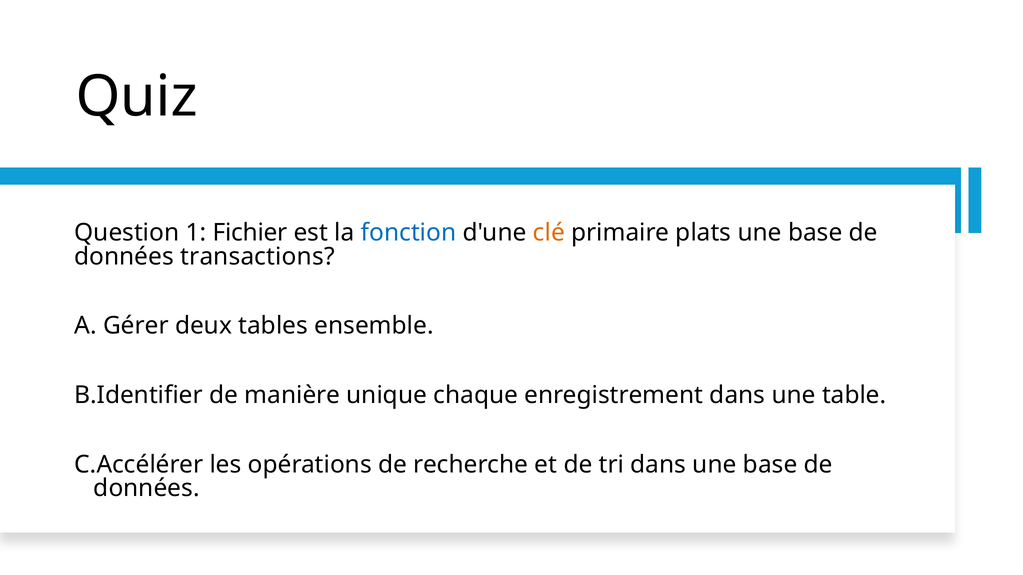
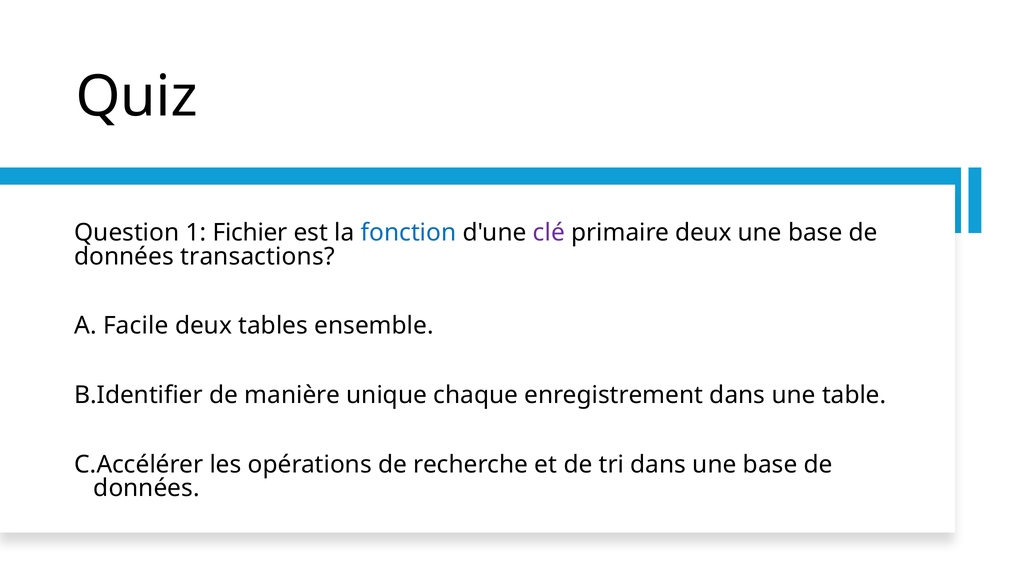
clé colour: orange -> purple (549, 233)
primaire plats: plats -> deux (703, 233)
Gérer: Gérer -> Facile (136, 326)
